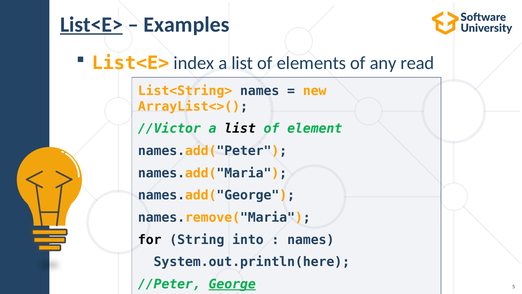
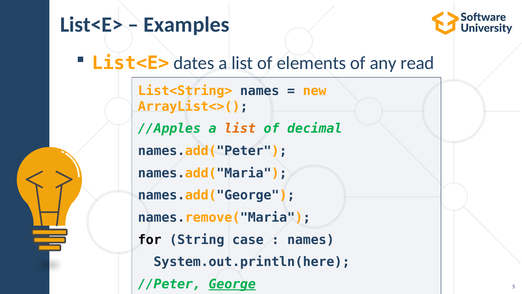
List<E> underline: present -> none (92, 25)
index: index -> dates (194, 63)
//Victor: //Victor -> //Apples (169, 128)
list colour: black -> orange (240, 128)
element: element -> decimal (315, 128)
into: into -> case (248, 239)
